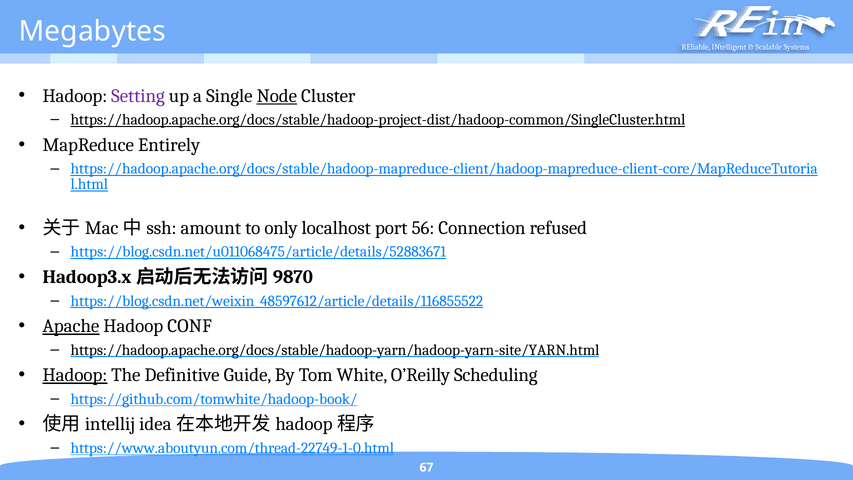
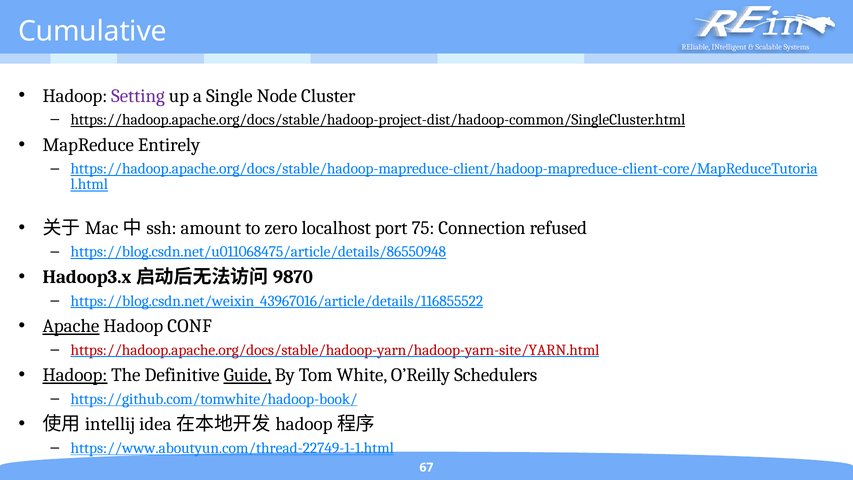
Megabytes: Megabytes -> Cumulative (92, 31)
Node underline: present -> none (277, 96)
only: only -> zero (281, 228)
56: 56 -> 75 (423, 228)
https://blog.csdn.net/u011068475/article/details/52883671: https://blog.csdn.net/u011068475/article/details/52883671 -> https://blog.csdn.net/u011068475/article/details/86550948 (258, 252)
https://blog.csdn.net/weixin_48597612/article/details/116855522: https://blog.csdn.net/weixin_48597612/article/details/116855522 -> https://blog.csdn.net/weixin_43967016/article/details/116855522 (277, 301)
https://hadoop.apache.org/docs/stable/hadoop-yarn/hadoop-yarn-site/YARN.html colour: black -> red (335, 350)
Guide underline: none -> present (247, 375)
Scheduling: Scheduling -> Schedulers (496, 375)
https://www.aboutyun.com/thread-22749-1-0.html: https://www.aboutyun.com/thread-22749-1-0.html -> https://www.aboutyun.com/thread-22749-1-1.html (232, 448)
